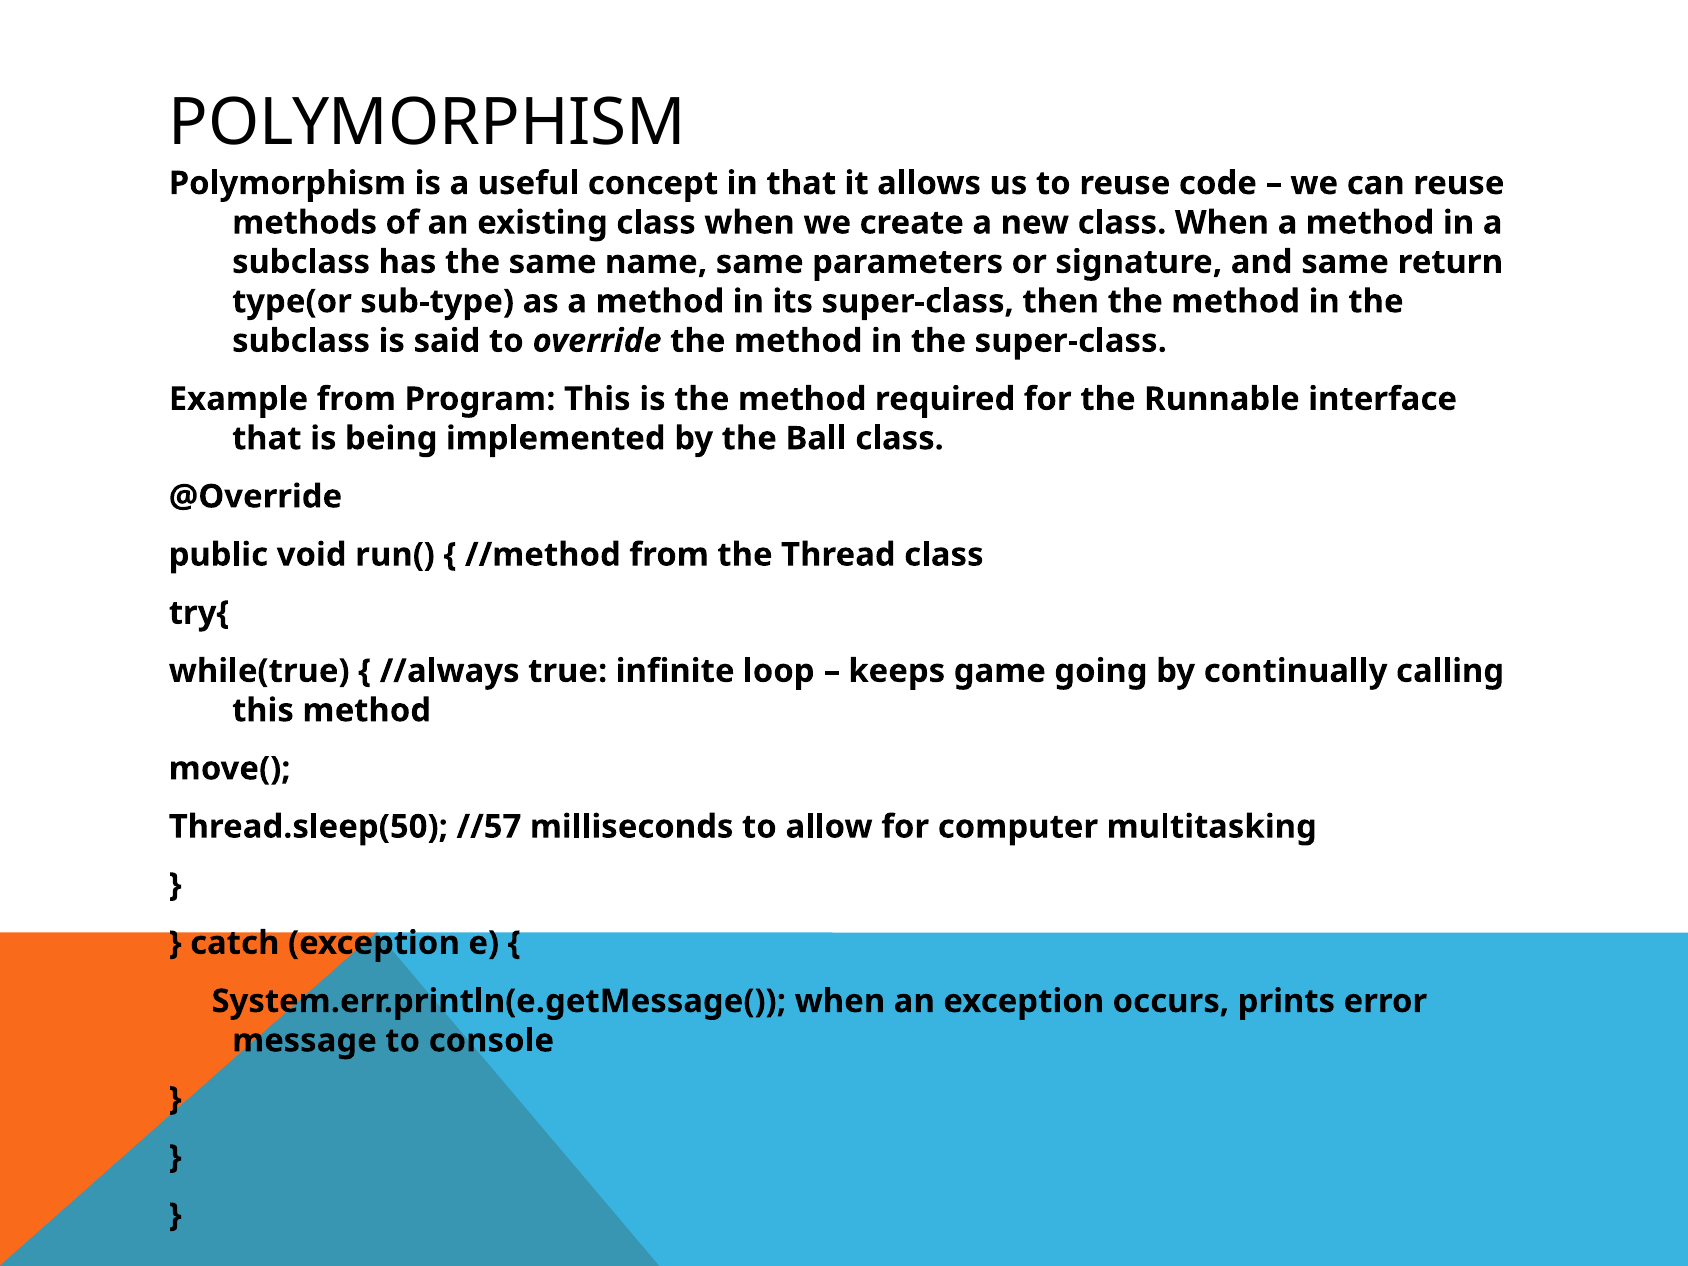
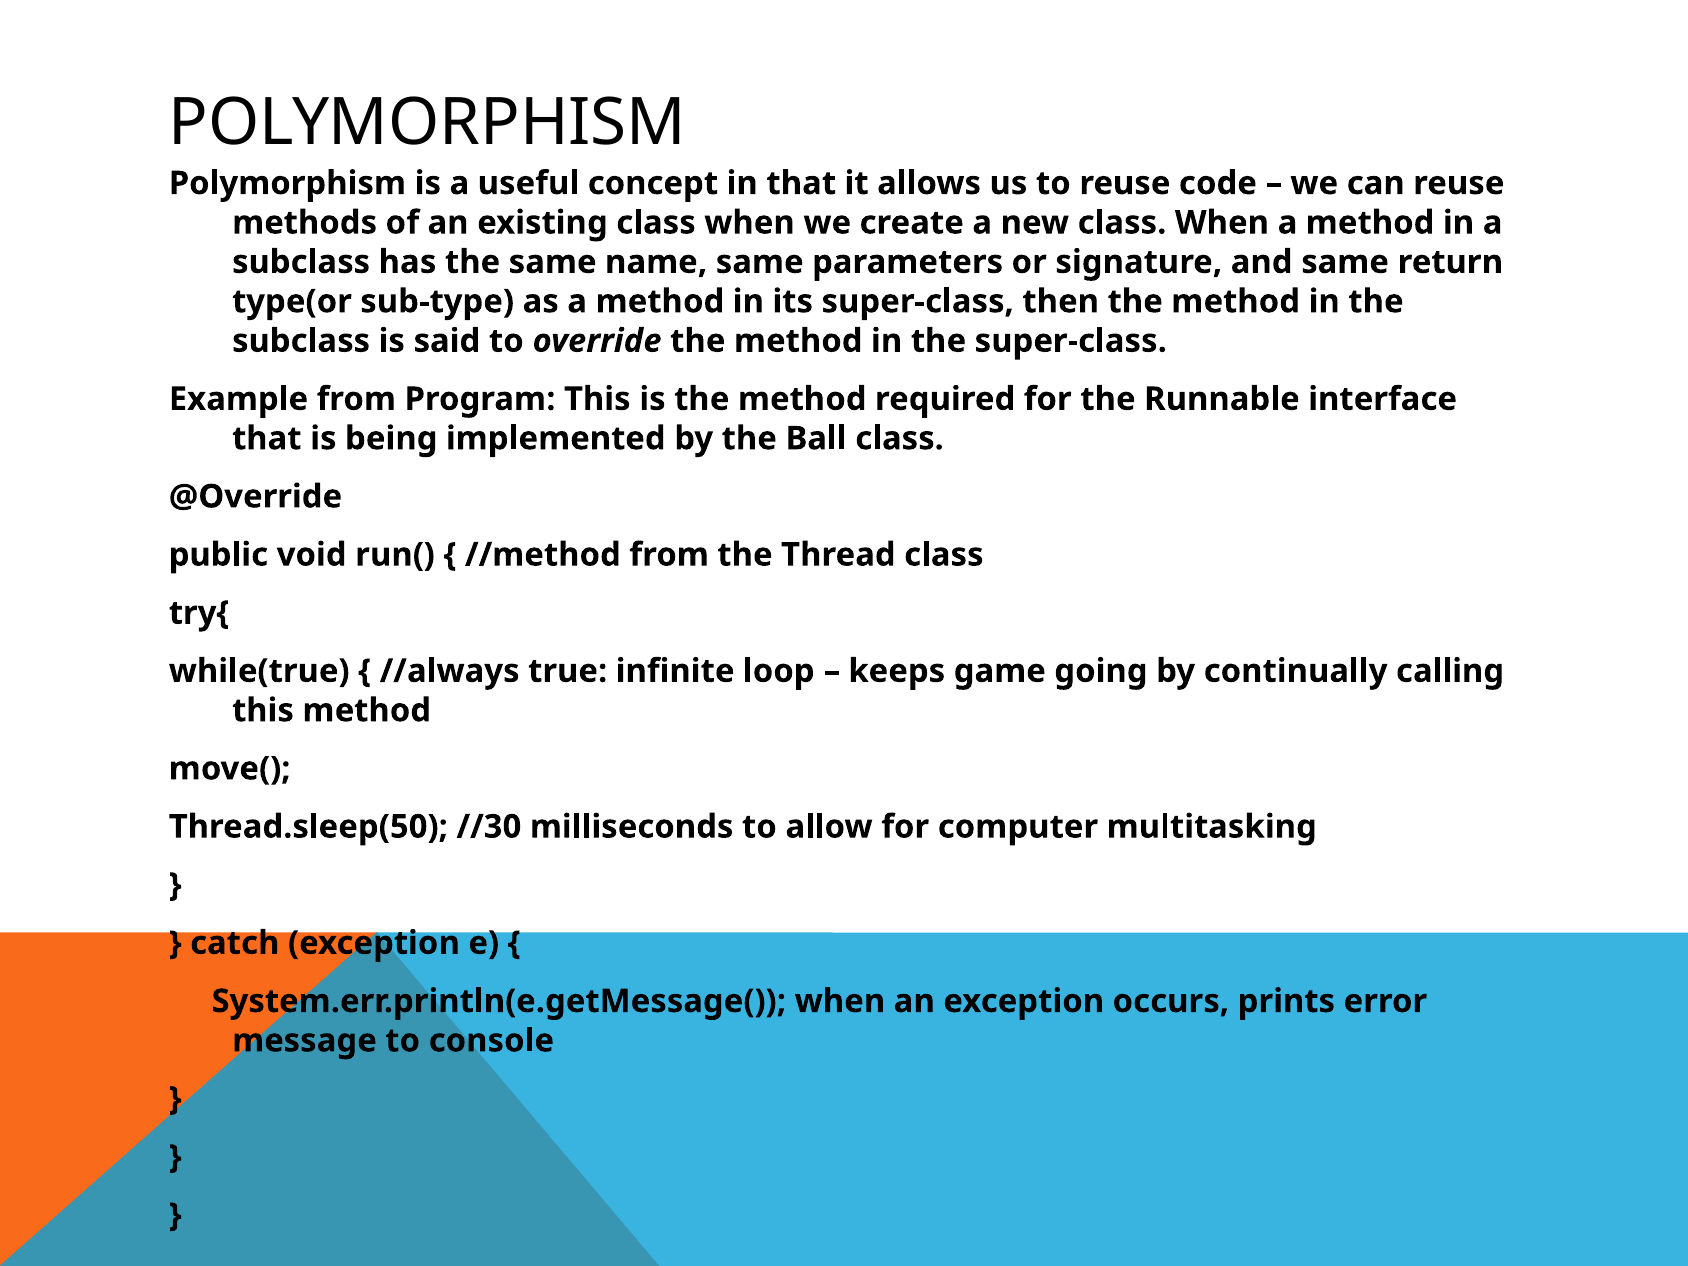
//57: //57 -> //30 (489, 827)
